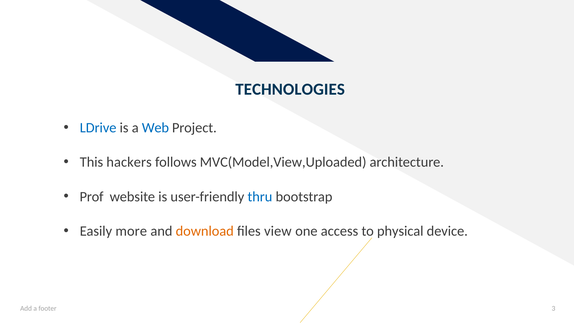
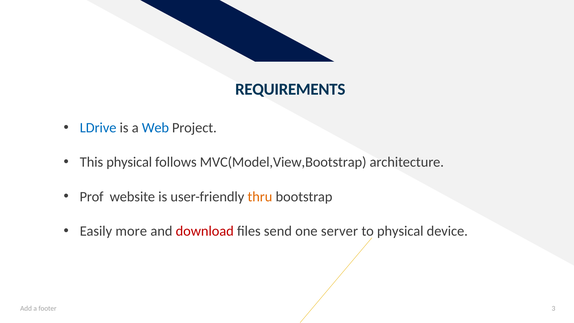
TECHNOLOGIES: TECHNOLOGIES -> REQUIREMENTS (290, 89)
This hackers: hackers -> physical (129, 162)
MVC(Model,View,Uploaded: MVC(Model,View,Uploaded -> MVC(Model,View,Bootstrap (283, 162)
thru colour: blue -> orange (260, 197)
download colour: orange -> red (205, 231)
view: view -> send (278, 231)
access: access -> server (339, 231)
